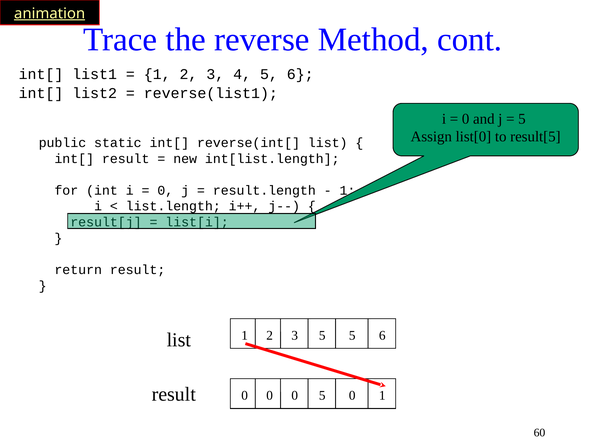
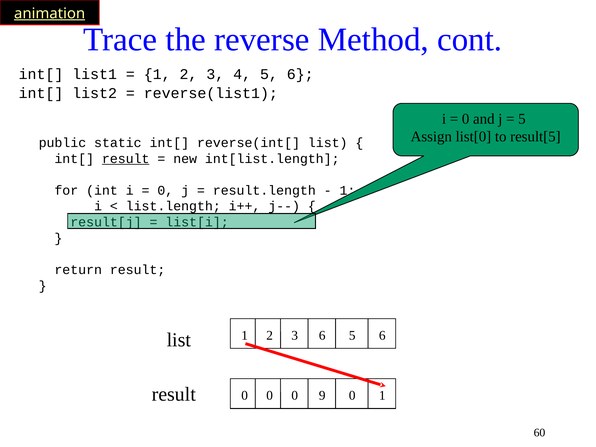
result underline: none -> present (126, 159)
3 5: 5 -> 6 (322, 335)
0 5: 5 -> 9 (322, 396)
